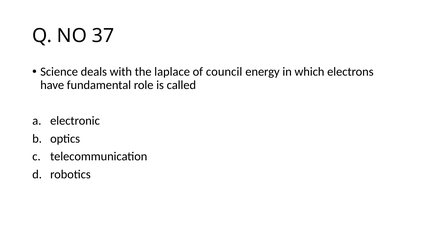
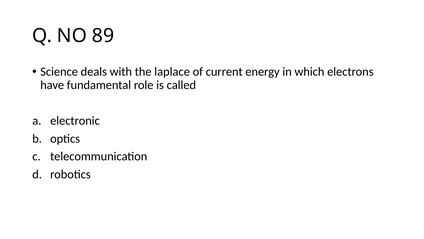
37: 37 -> 89 (103, 36)
council: council -> current (224, 72)
